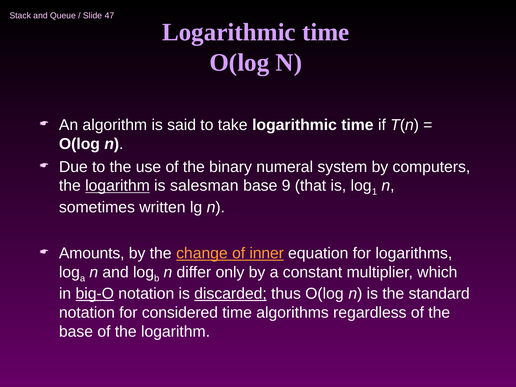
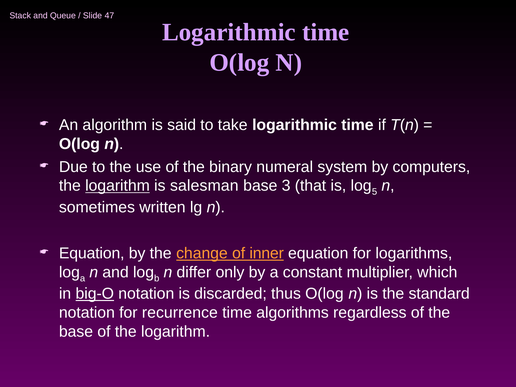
9: 9 -> 3 (286, 186)
1: 1 -> 5 (375, 192)
Amounts: Amounts -> Equation (92, 253)
discarded underline: present -> none (231, 294)
considered: considered -> recurrence (180, 313)
